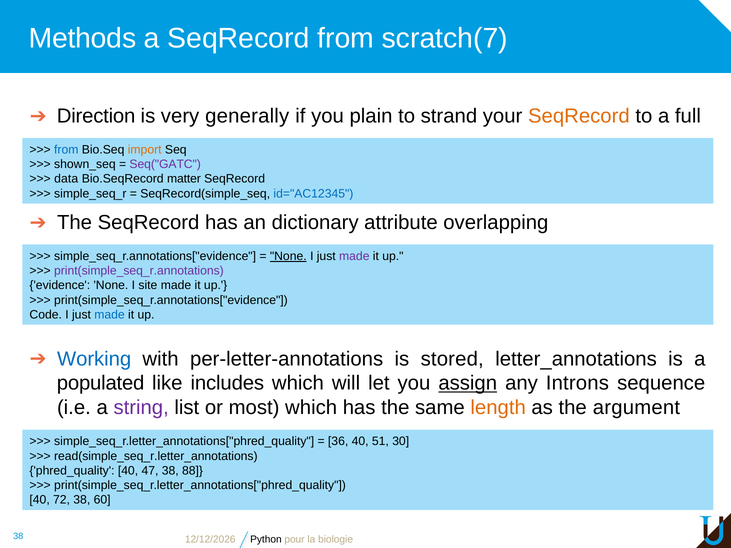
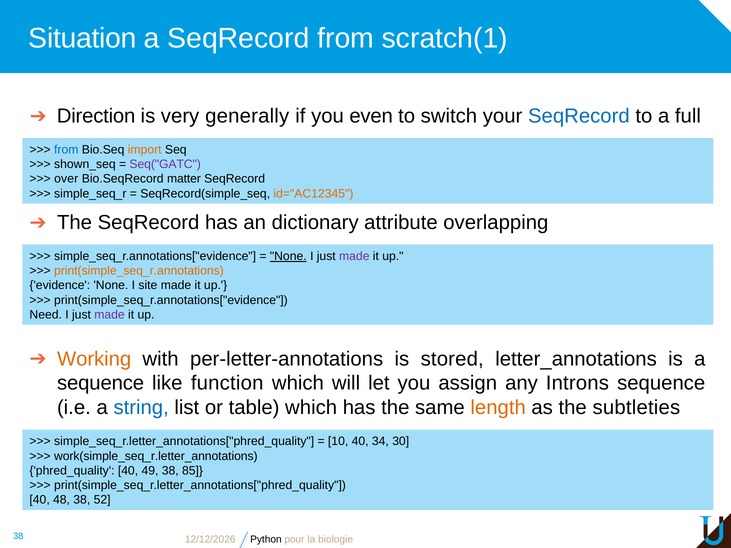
Methods: Methods -> Situation (83, 38)
scratch(7: scratch(7 -> scratch(1 (445, 38)
plain: plain -> even (371, 116)
strand: strand -> switch (449, 116)
SeqRecord colour: orange -> blue (579, 116)
data: data -> over (66, 179)
id="AC12345 colour: blue -> orange (313, 194)
print(simple_seq_r.annotations colour: purple -> orange (139, 271)
Code: Code -> Need (46, 315)
made colour: blue -> purple (110, 315)
Working colour: blue -> orange (94, 359)
populated: populated -> sequence (101, 383)
includes: includes -> function (227, 383)
assign underline: present -> none (468, 383)
string colour: purple -> blue (141, 408)
most: most -> table (254, 408)
argument: argument -> subtleties (636, 408)
36: 36 -> 10 (338, 442)
51: 51 -> 34 (380, 442)
read(simple_seq_r.letter_annotations: read(simple_seq_r.letter_annotations -> work(simple_seq_r.letter_annotations (156, 456)
47: 47 -> 49 (150, 471)
88: 88 -> 85 (193, 471)
72: 72 -> 48 (62, 500)
60: 60 -> 52 (102, 500)
